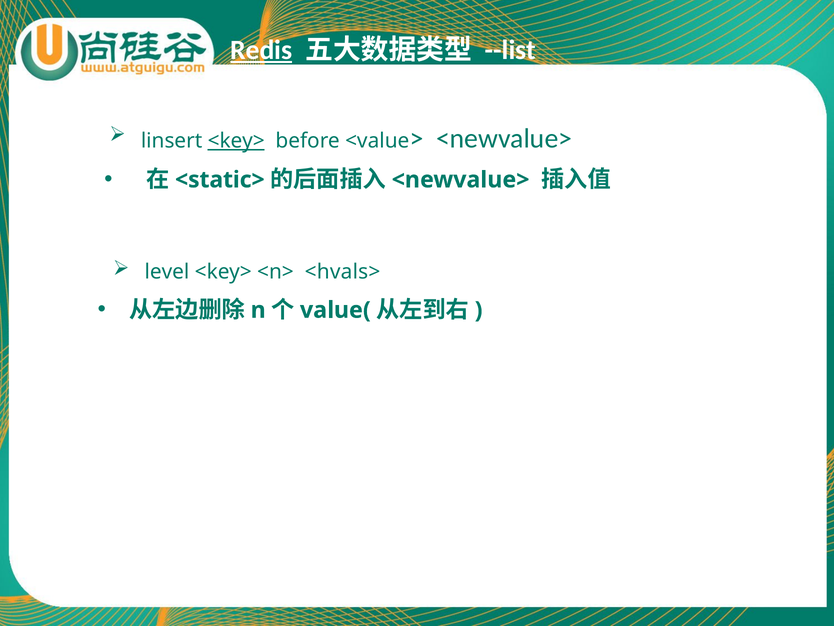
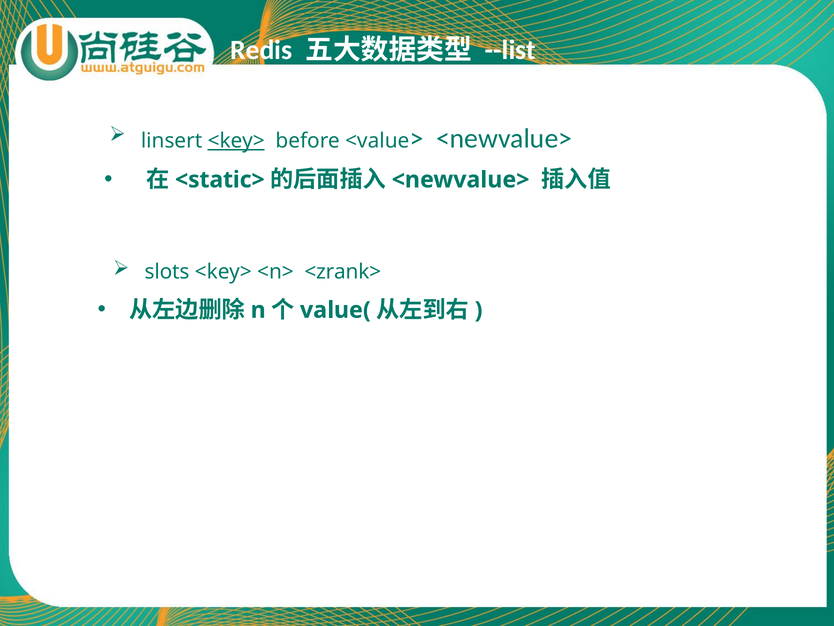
Redis underline: present -> none (261, 50)
level: level -> slots (167, 272)
<hvals>: <hvals> -> <zrank> (343, 272)
